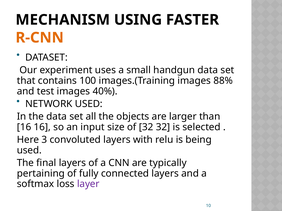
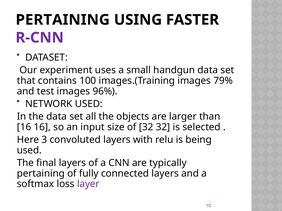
MECHANISM: MECHANISM -> PERTAINING (63, 20)
R-CNN colour: orange -> purple (40, 38)
88%: 88% -> 79% (223, 81)
40%: 40% -> 96% (105, 91)
